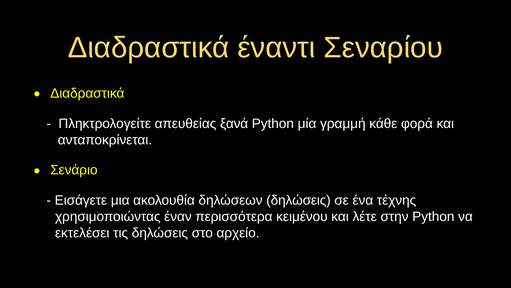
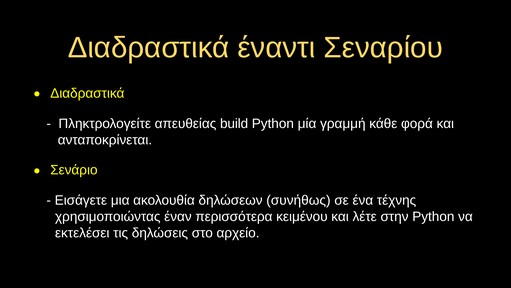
ξανά: ξανά -> build (234, 123)
δηλώσεων δηλώσεις: δηλώσεις -> συνήθως (298, 200)
